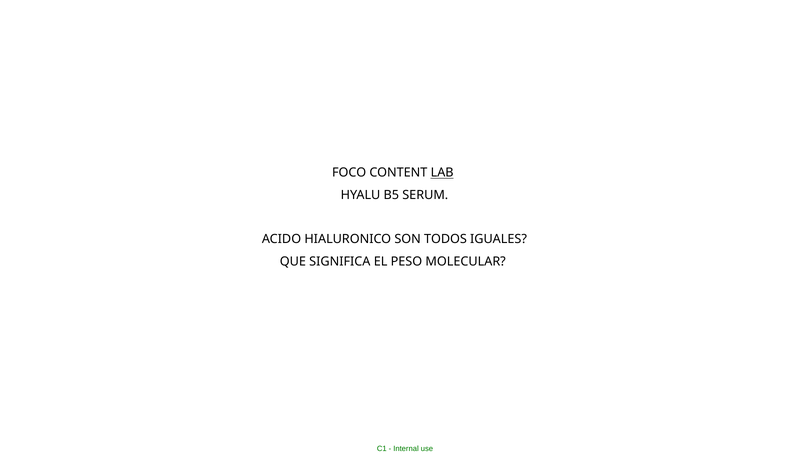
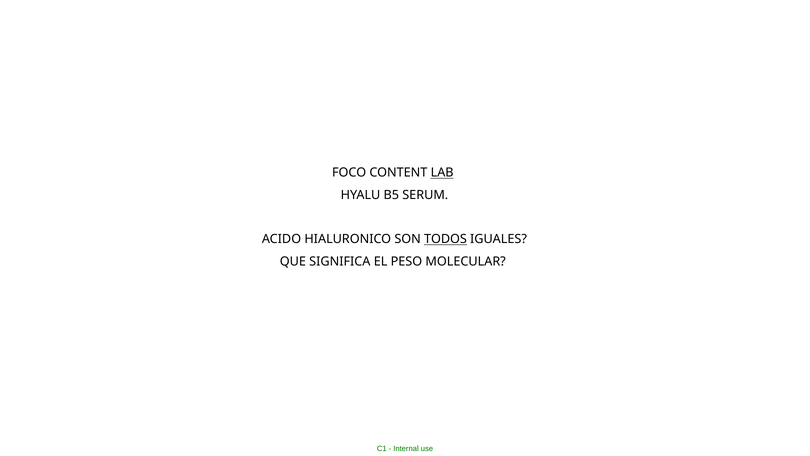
TODOS underline: none -> present (445, 239)
